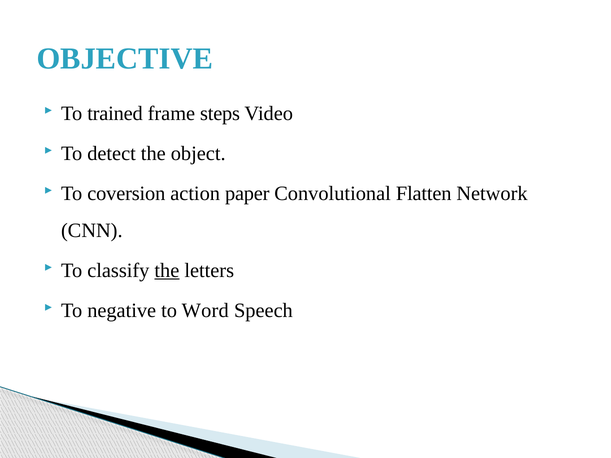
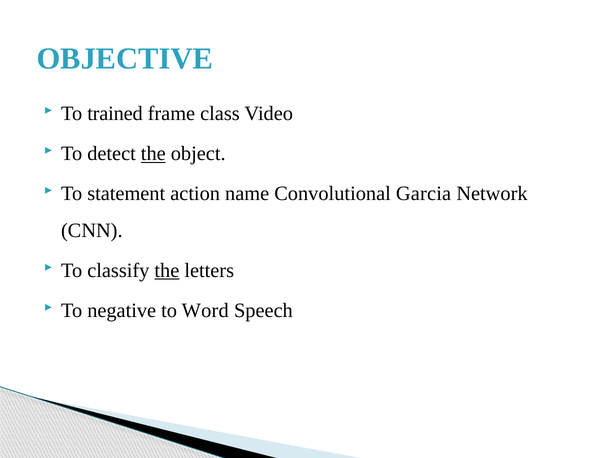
steps: steps -> class (220, 114)
the underline: none -> present (153, 154)
coversion: coversion -> statement (126, 194)
paper: paper -> name (247, 194)
Flatten: Flatten -> Garcia (424, 194)
